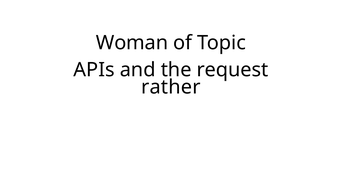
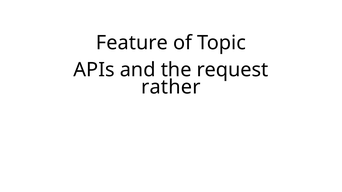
Woman: Woman -> Feature (132, 43)
